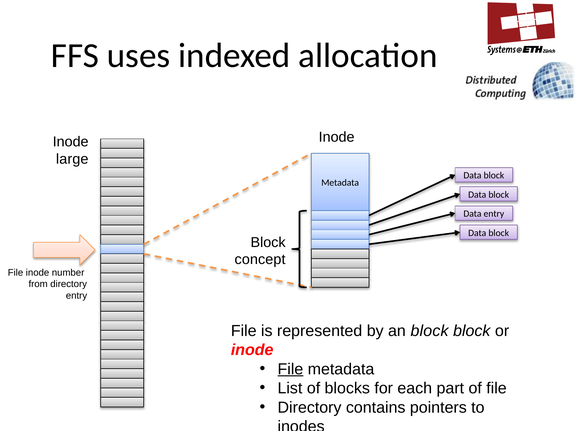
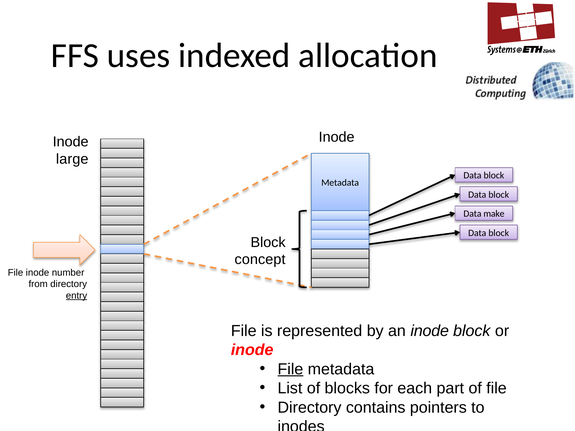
Data entry: entry -> make (494, 214)
entry underline: none -> present (76, 296)
an block: block -> inode (430, 331)
